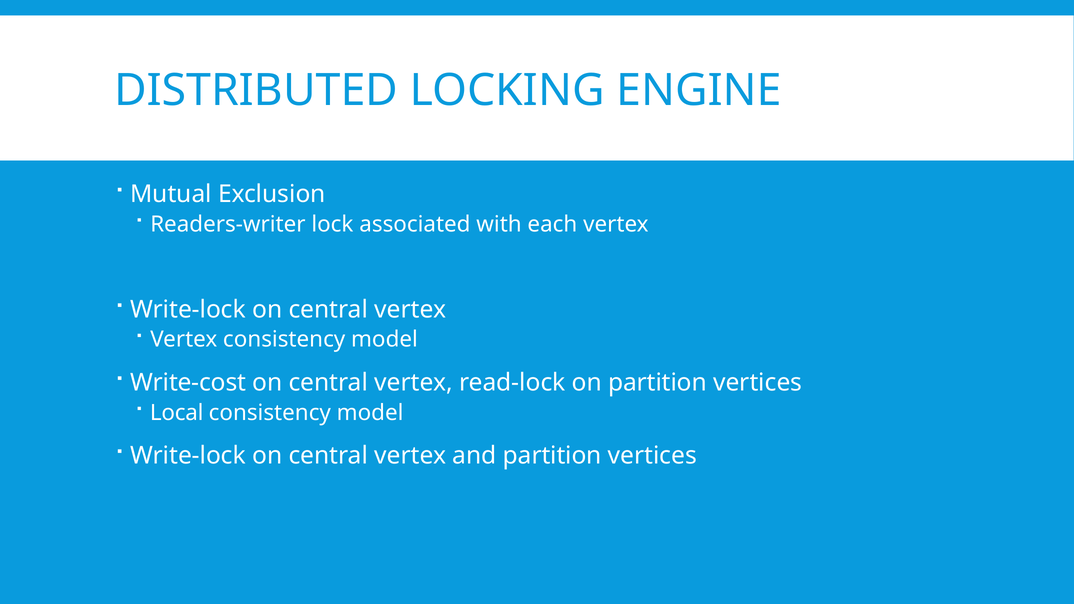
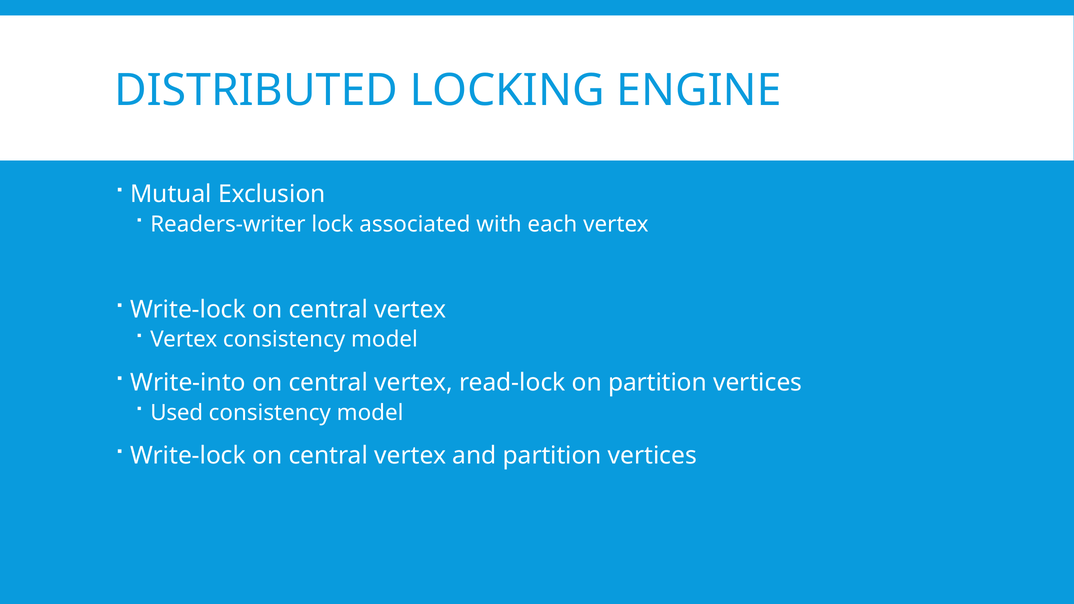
Write-cost: Write-cost -> Write-into (188, 383)
Local: Local -> Used (177, 413)
